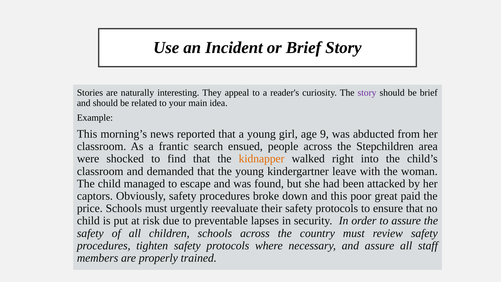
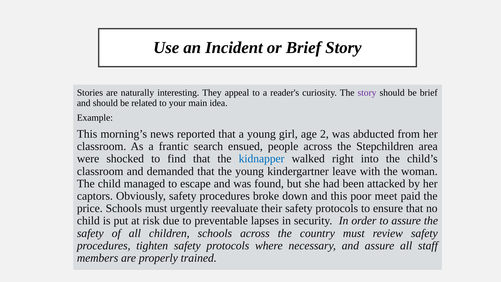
9: 9 -> 2 (324, 134)
kidnapper colour: orange -> blue (262, 159)
great: great -> meet (386, 196)
